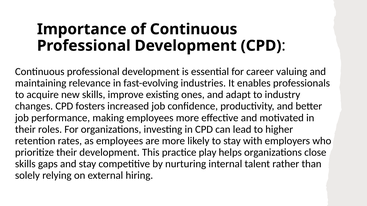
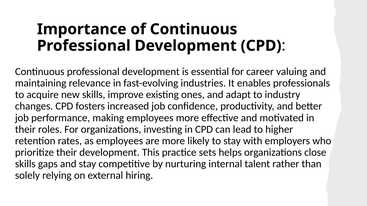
play: play -> sets (208, 153)
